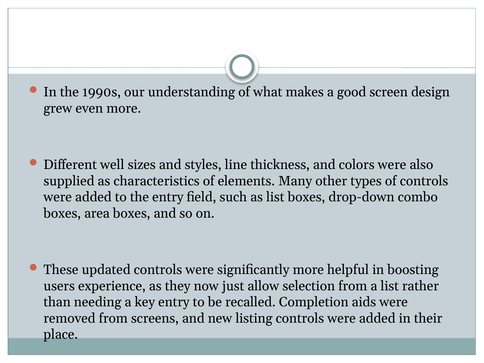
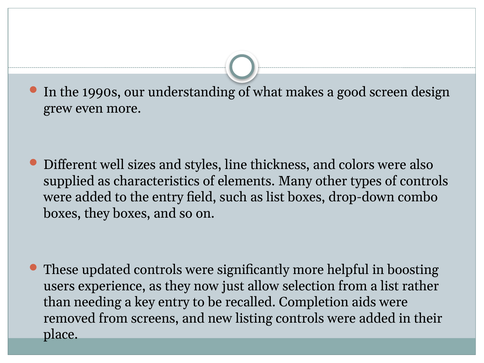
boxes area: area -> they (97, 213)
